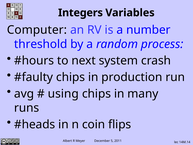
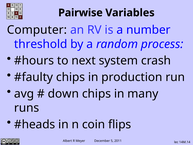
Integers: Integers -> Pairwise (80, 13)
using: using -> down (63, 94)
